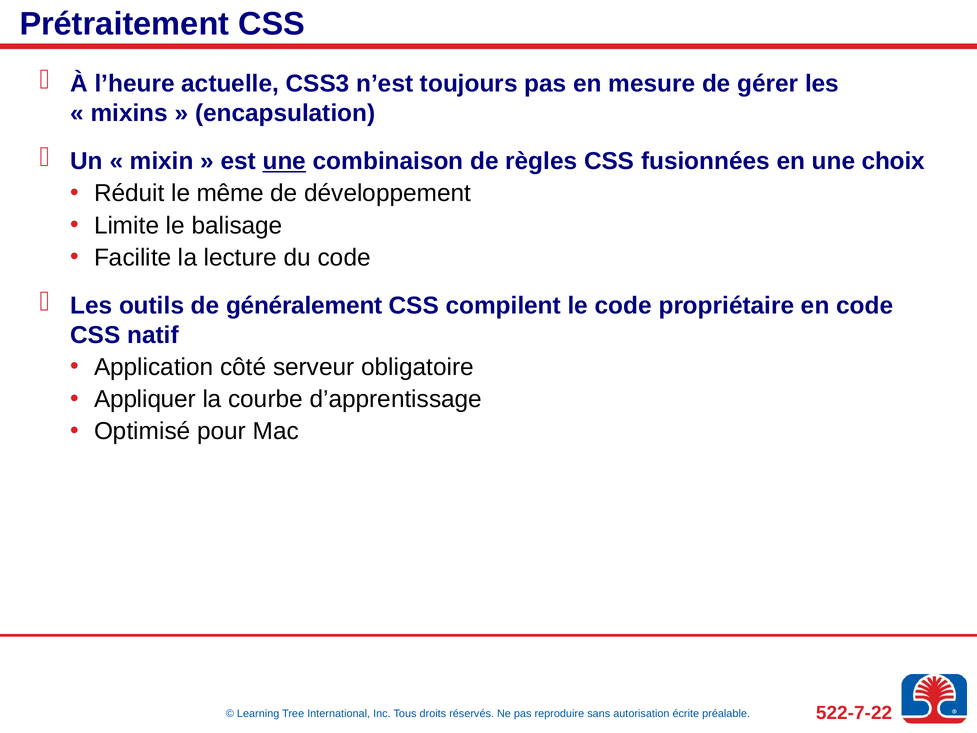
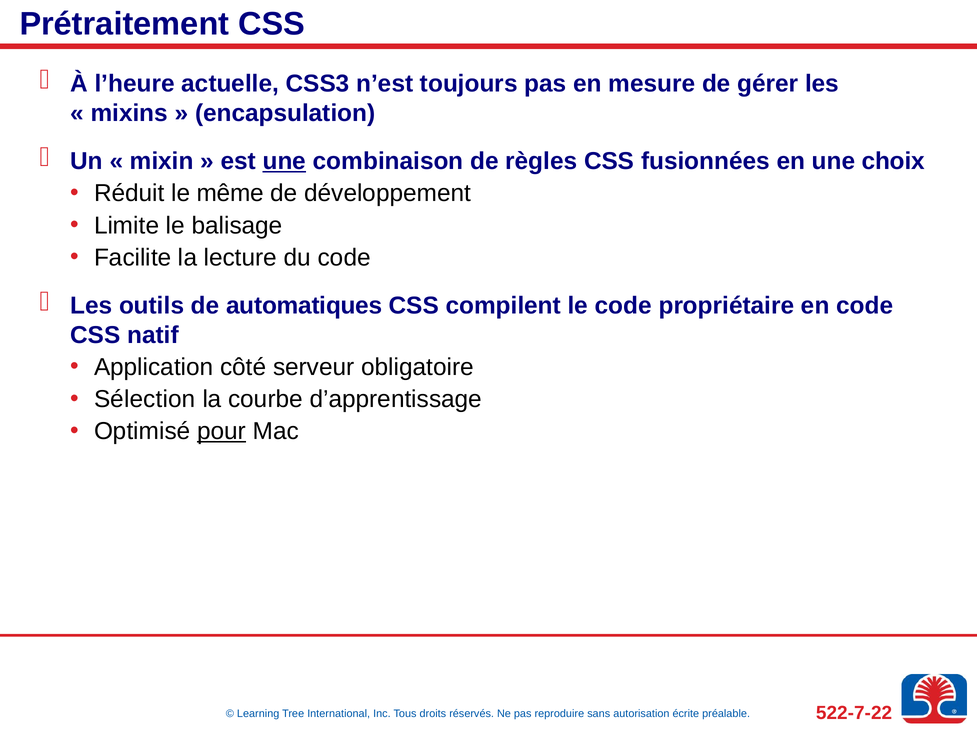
généralement: généralement -> automatiques (304, 306)
Appliquer: Appliquer -> Sélection (145, 399)
pour underline: none -> present (221, 431)
